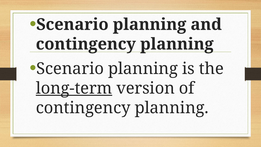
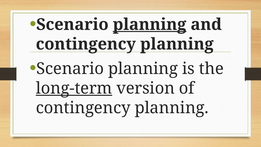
planning underline: none -> present (150, 24)
